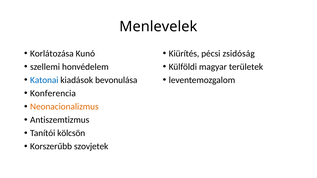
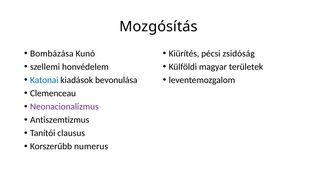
Menlevelek: Menlevelek -> Mozgósítás (158, 27)
Korlátozása: Korlátozása -> Bombázása (52, 54)
Konferencia: Konferencia -> Clemenceau (53, 93)
Neonacionalizmus colour: orange -> purple (64, 107)
kölcsön: kölcsön -> clausus (71, 133)
szovjetek: szovjetek -> numerus (91, 147)
